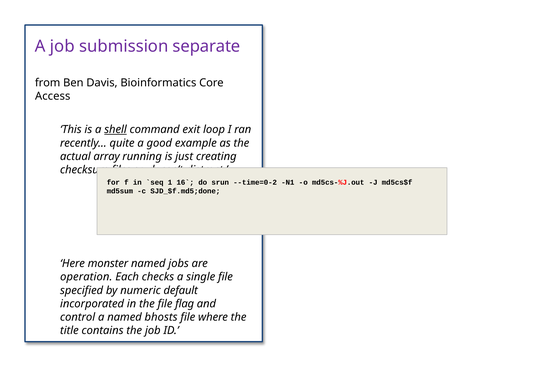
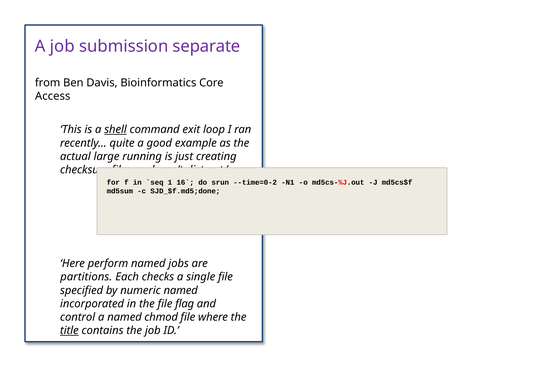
array: array -> large (107, 156)
monster: monster -> perform (108, 263)
operation: operation -> partitions (86, 277)
numeric default: default -> named (181, 290)
bhosts: bhosts -> chmod (161, 317)
title underline: none -> present (69, 330)
